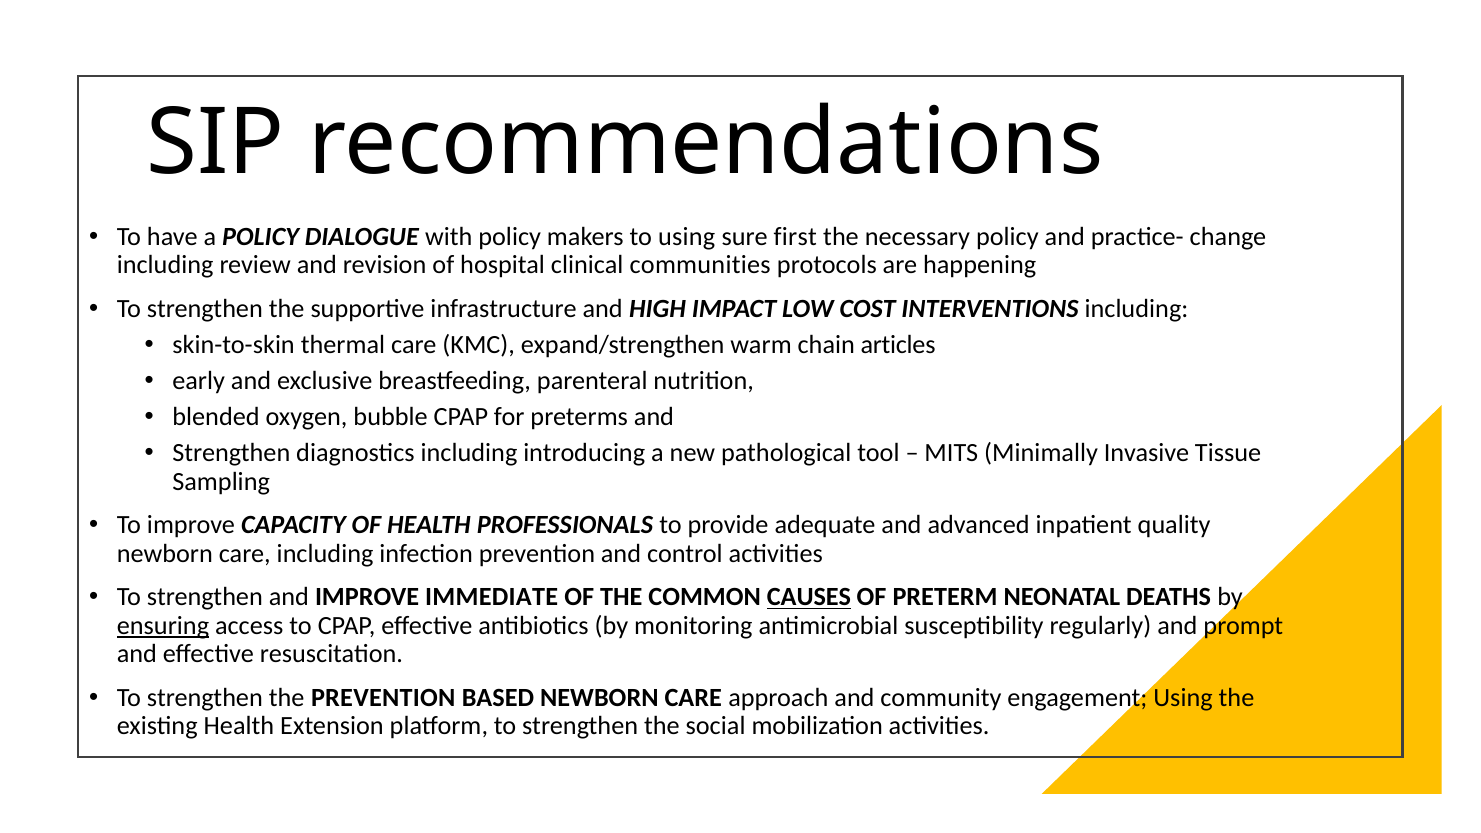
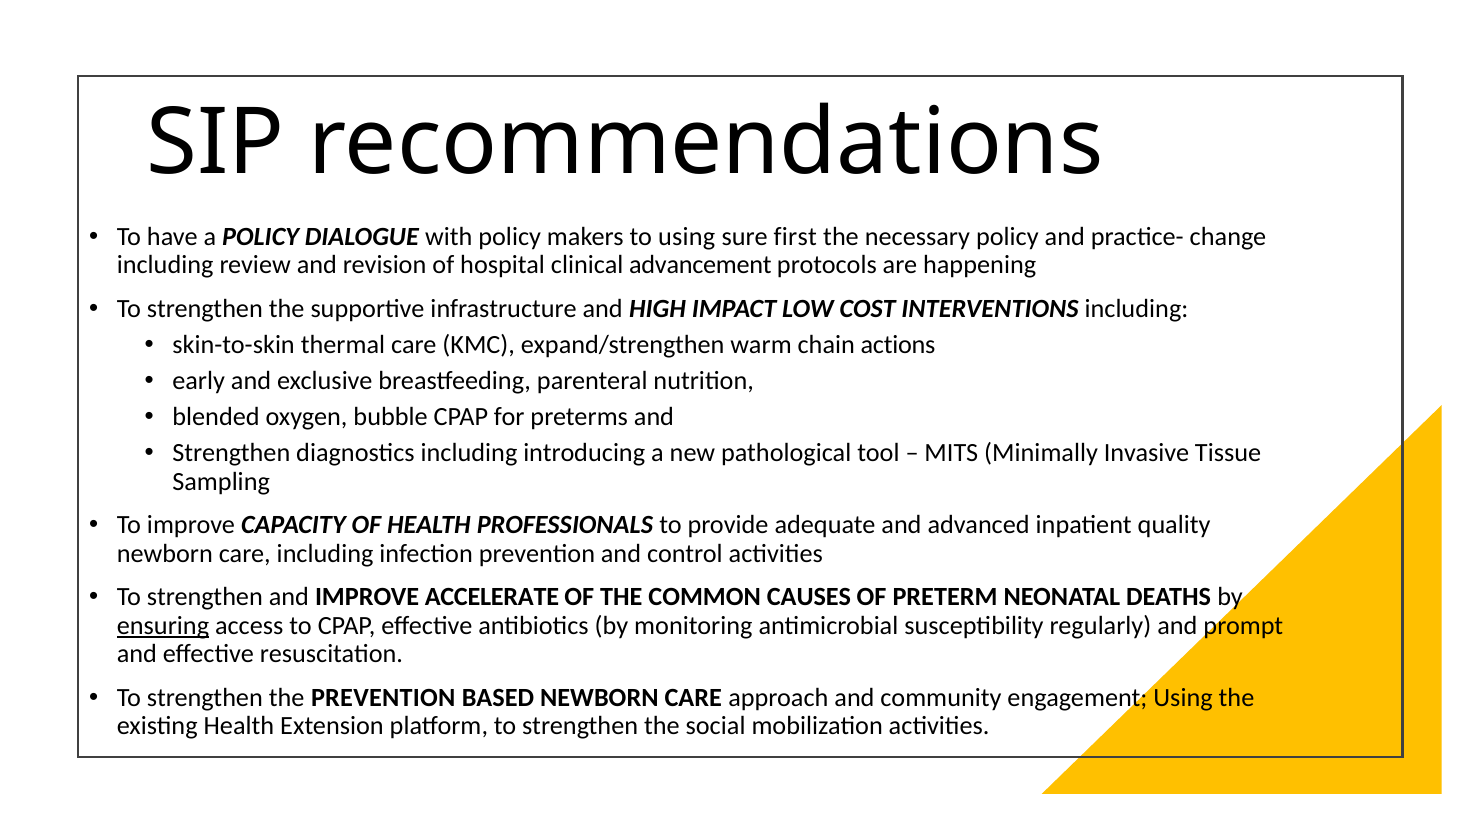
communities: communities -> advancement (700, 265)
articles: articles -> actions (898, 345)
IMMEDIATE: IMMEDIATE -> ACCELERATE (492, 597)
CAUSES underline: present -> none (809, 597)
